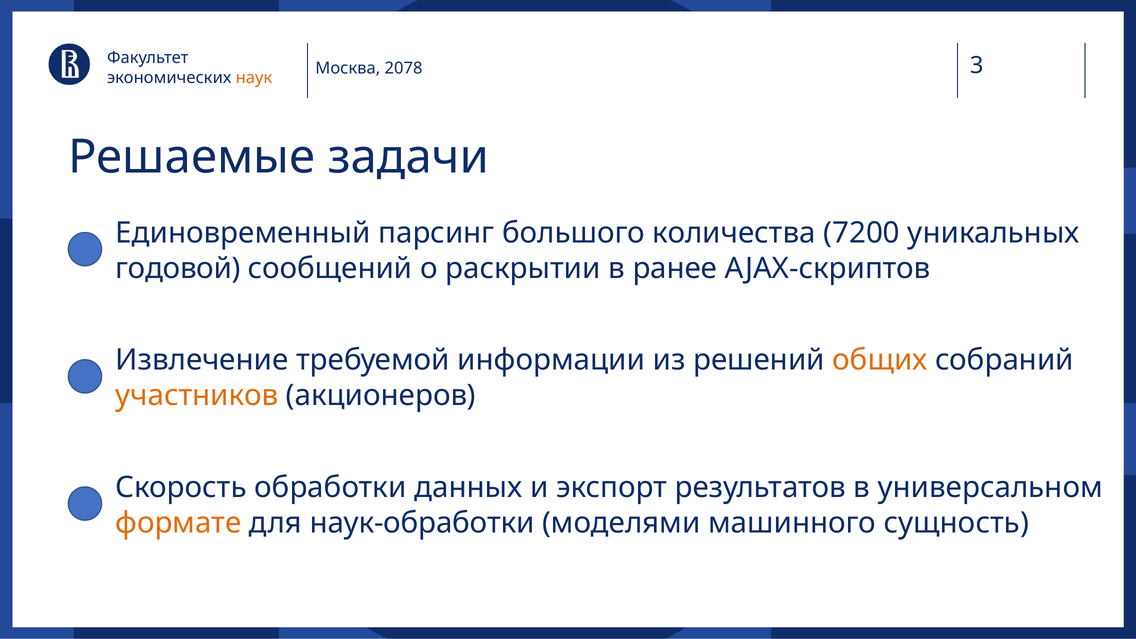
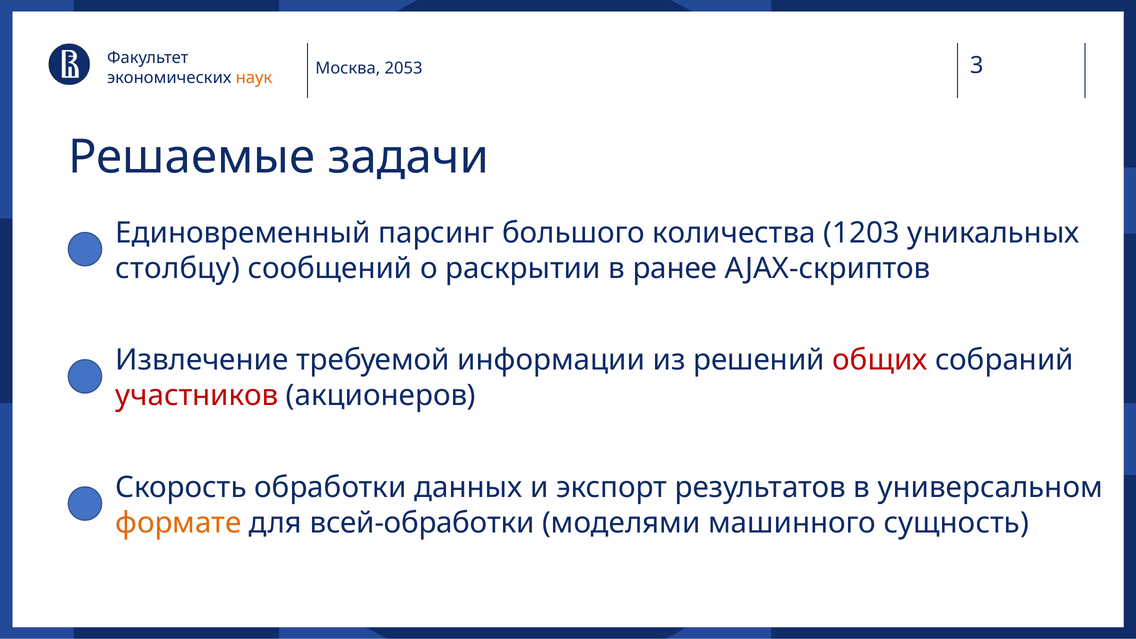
2078: 2078 -> 2053 (404, 68)
7200: 7200 -> 1203 (862, 233)
годовой: годовой -> столбцу (178, 268)
общих colour: orange -> red (880, 360)
участников colour: orange -> red (197, 396)
наук-обработки: наук-обработки -> всей-обработки (422, 523)
